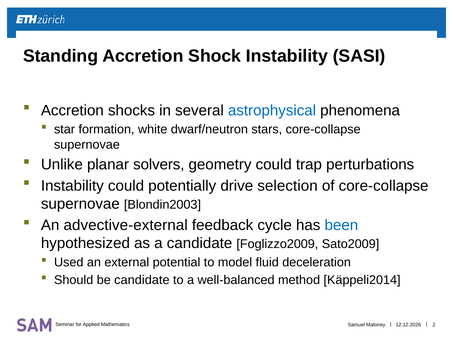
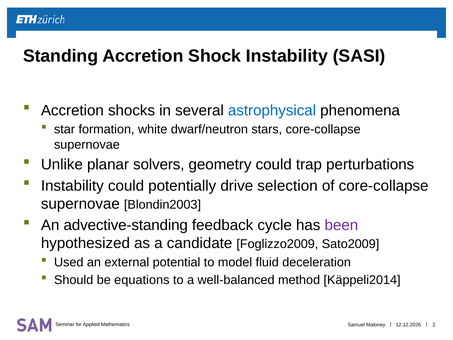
advective-external: advective-external -> advective-standing (126, 225)
been colour: blue -> purple (341, 225)
be candidate: candidate -> equations (142, 280)
